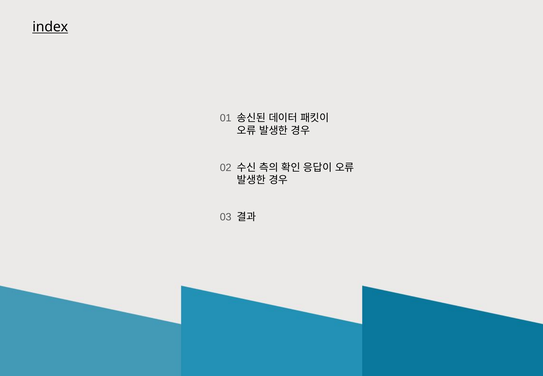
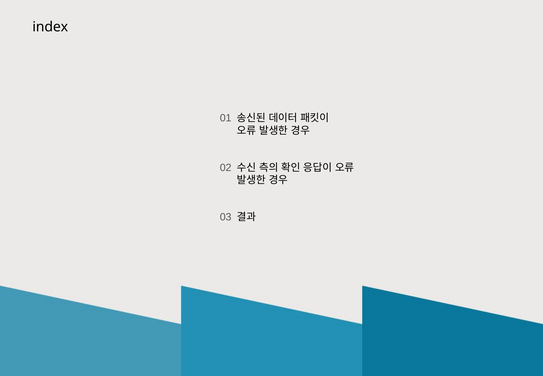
index underline: present -> none (50, 27)
